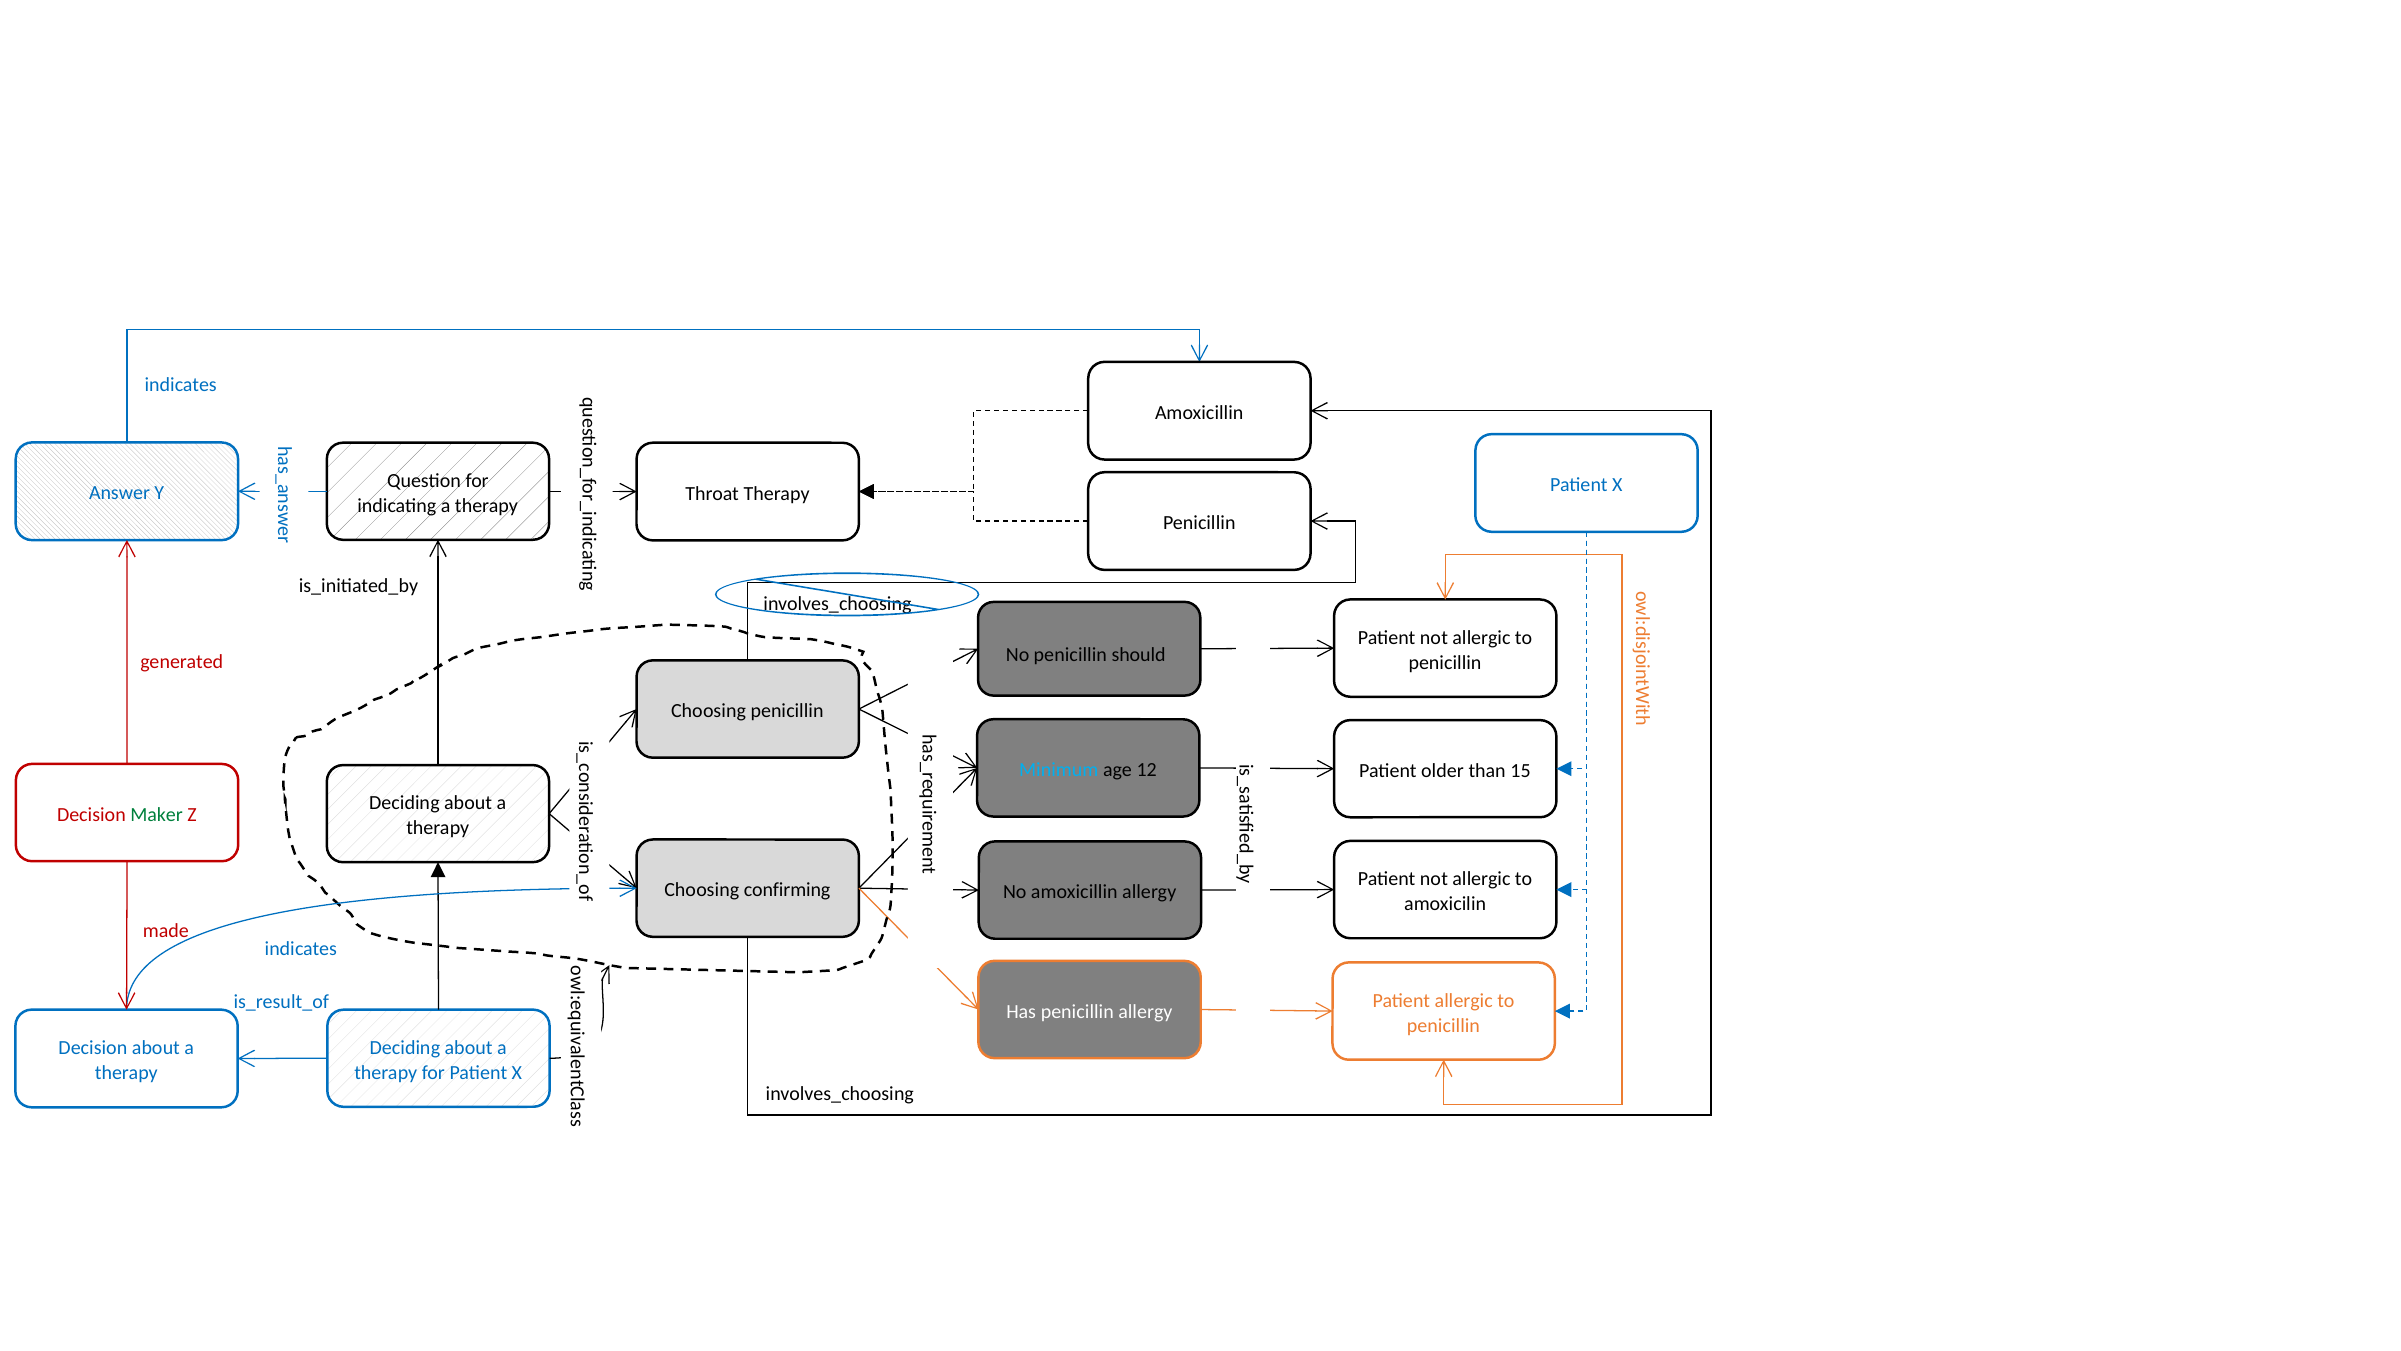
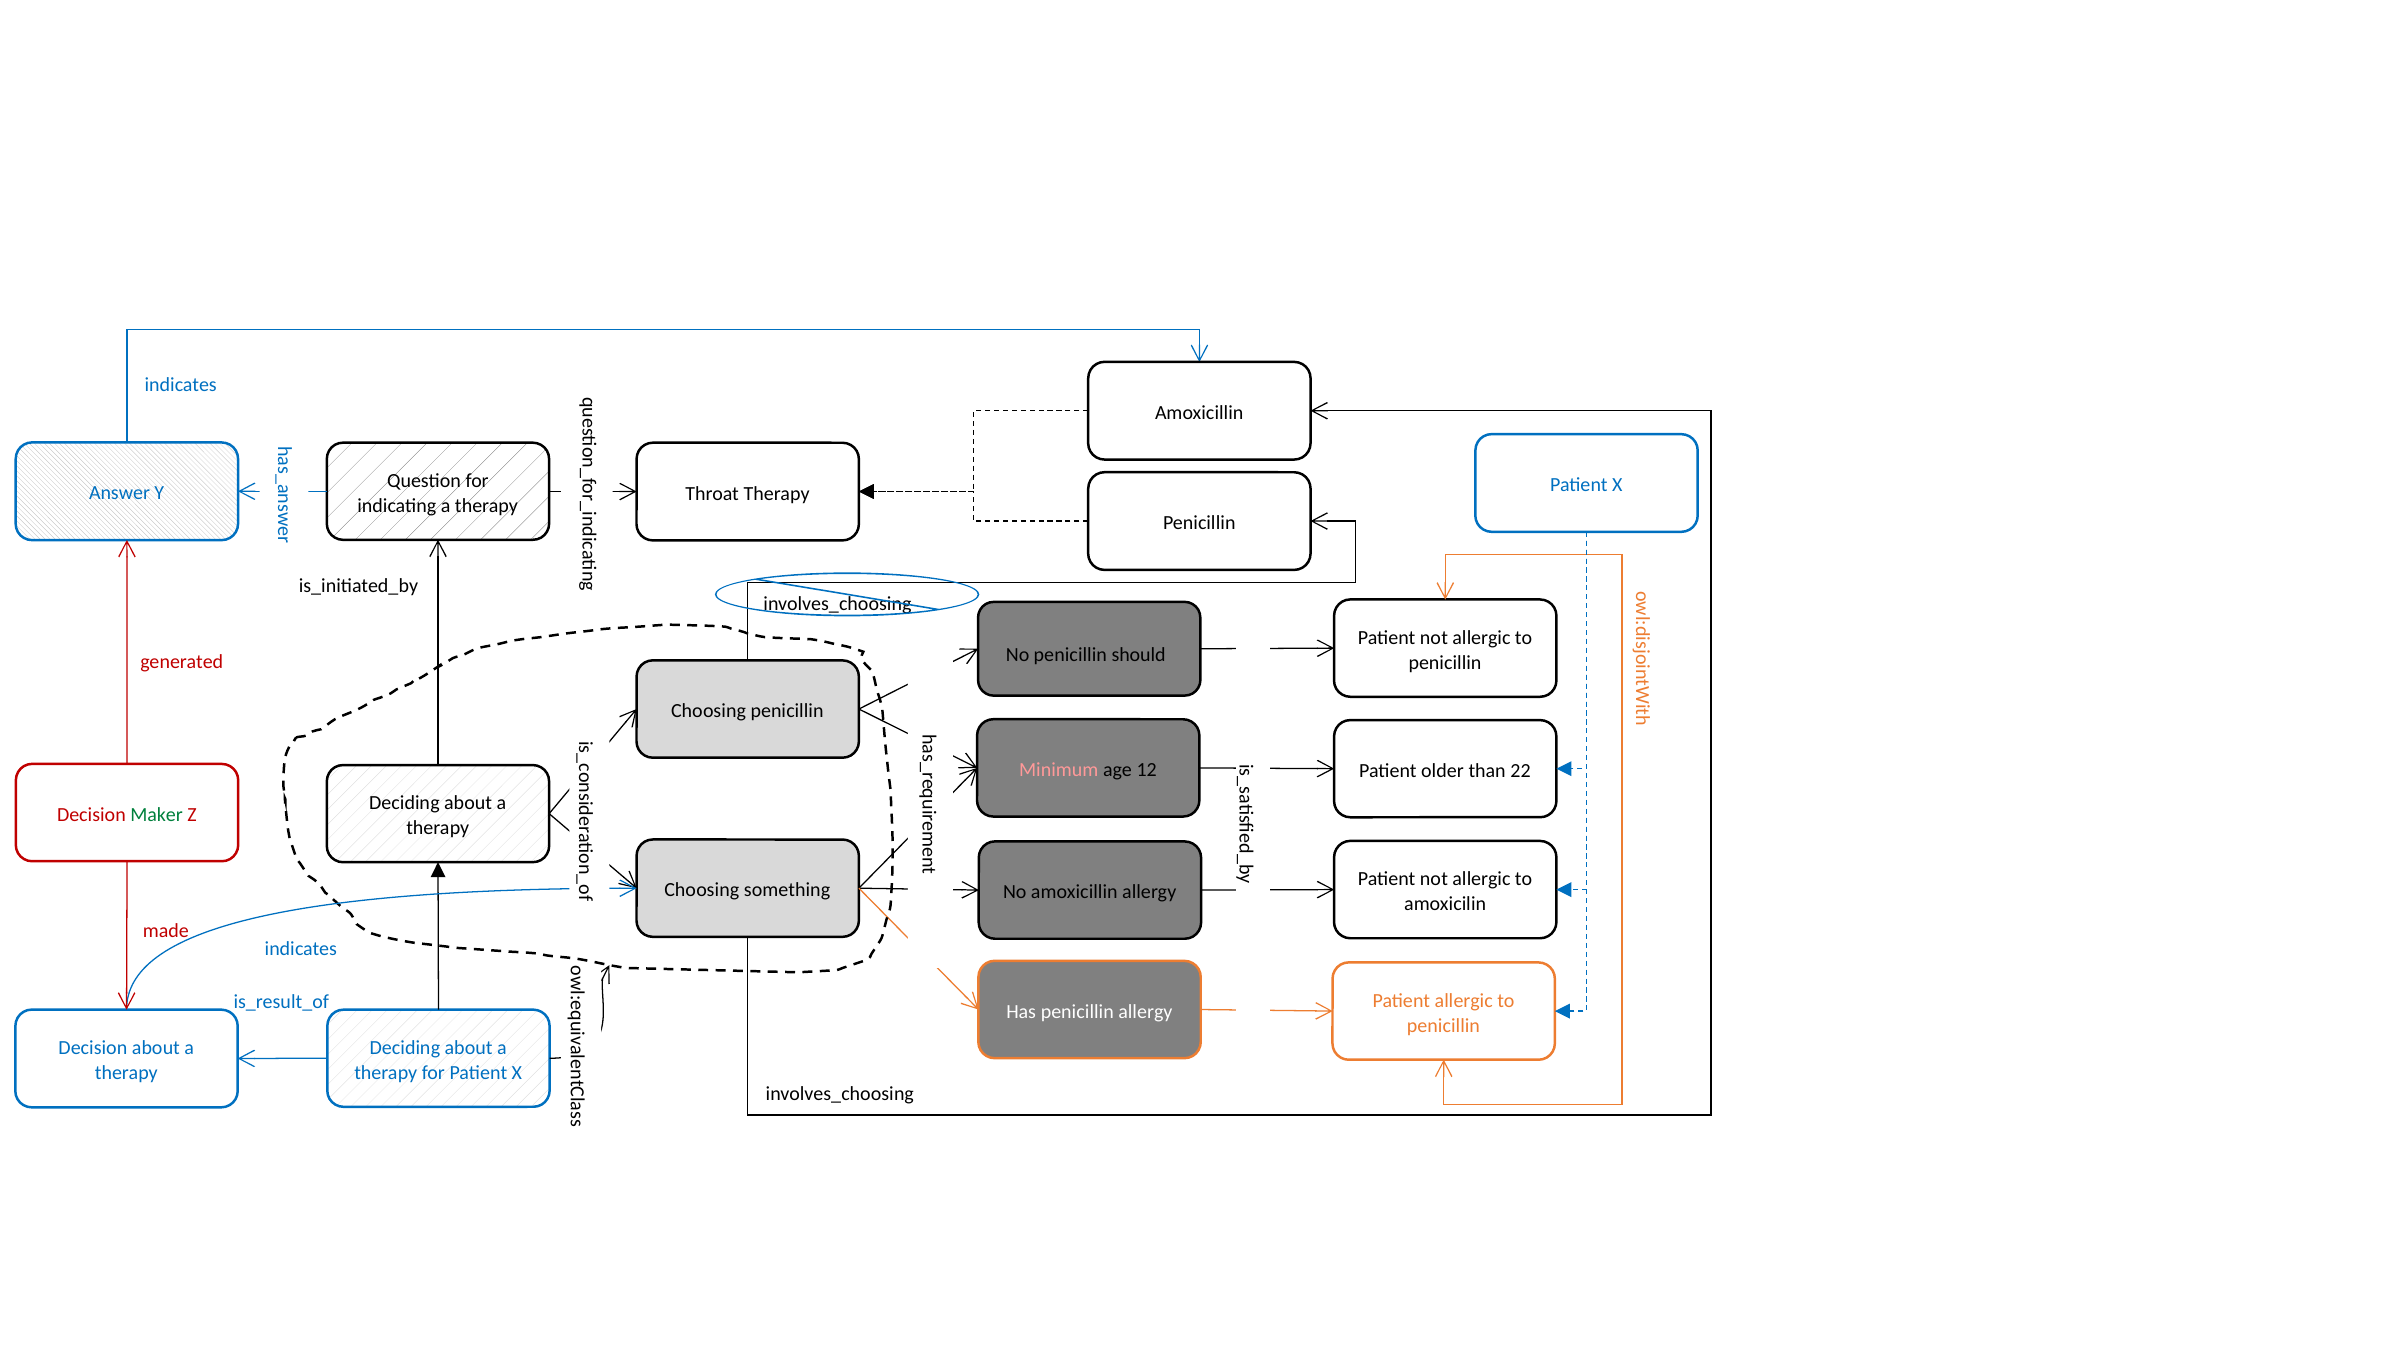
Minimum colour: light blue -> pink (1059, 770)
15: 15 -> 22 (1521, 770)
confirming: confirming -> something (787, 890)
